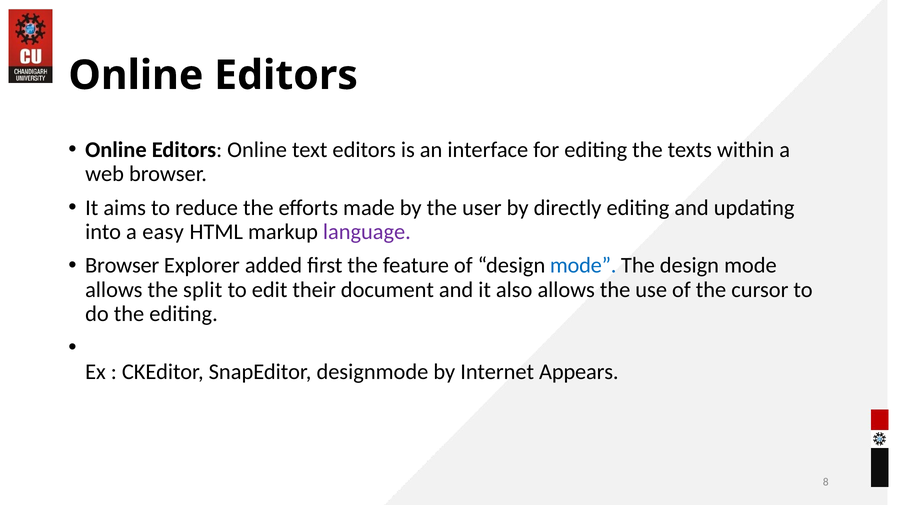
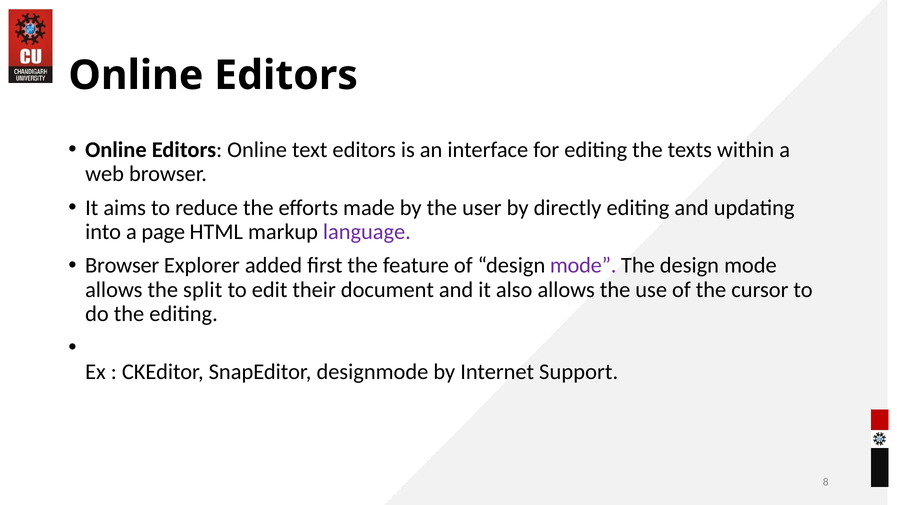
easy: easy -> page (163, 232)
mode colour: blue -> purple (583, 265)
Appears: Appears -> Support (579, 371)
